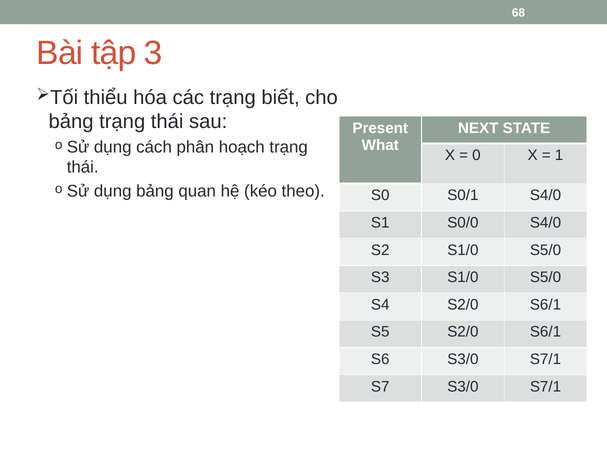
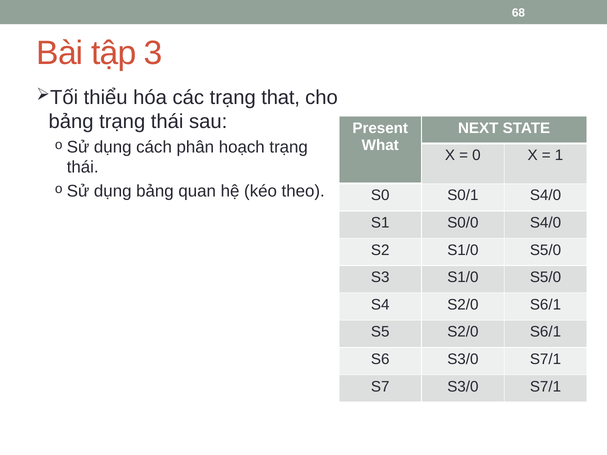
biết: biết -> that (281, 98)
